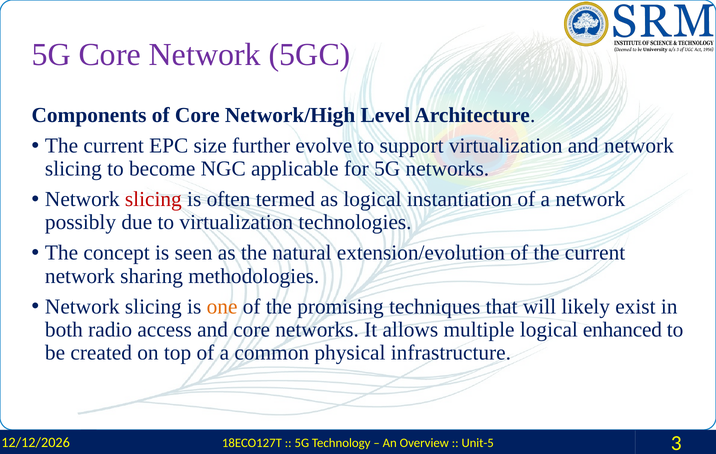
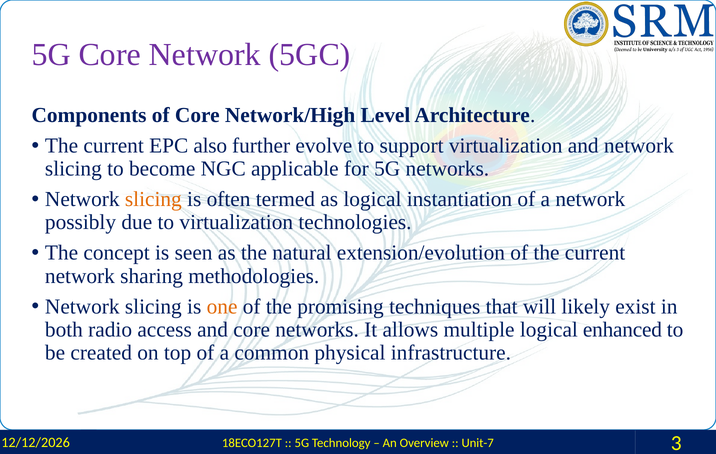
size: size -> also (210, 146)
slicing colour: red -> orange (153, 199)
Unit-5: Unit-5 -> Unit-7 (478, 443)
